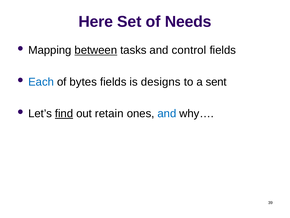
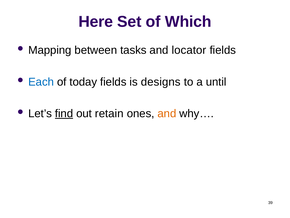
Needs: Needs -> Which (188, 22)
between underline: present -> none (96, 50)
control: control -> locator (189, 50)
bytes: bytes -> today (83, 82)
sent: sent -> until (216, 82)
and colour: blue -> orange (167, 113)
